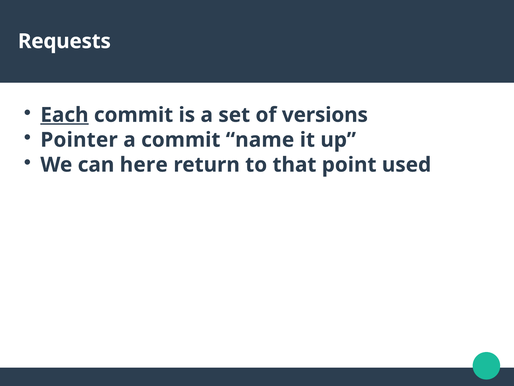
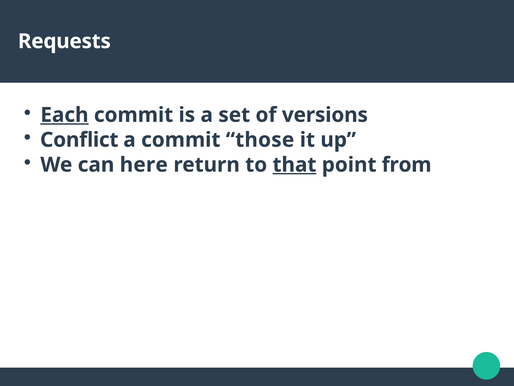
Pointer: Pointer -> Conflict (79, 140)
name: name -> those (260, 140)
that underline: none -> present (294, 165)
used: used -> from (407, 165)
